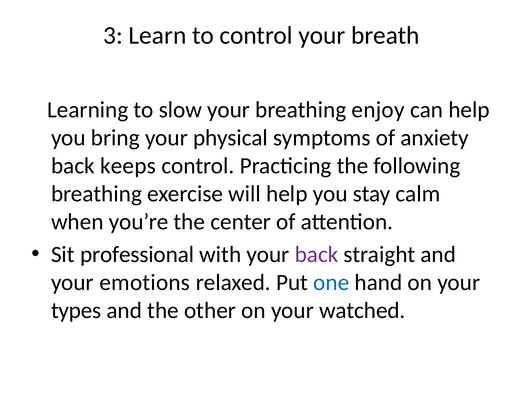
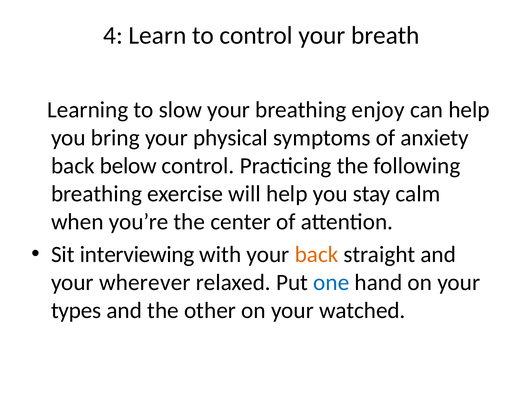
3: 3 -> 4 (113, 35)
keeps: keeps -> below (128, 166)
professional: professional -> interviewing (137, 254)
back colour: purple -> orange (317, 254)
emotions: emotions -> wherever (145, 282)
